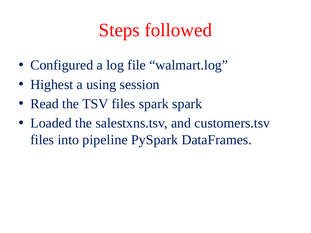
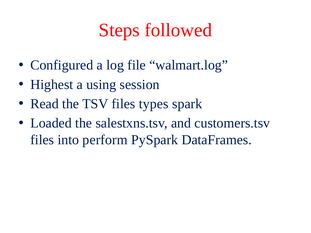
files spark: spark -> types (154, 104)
pipeline: pipeline -> perform (105, 140)
